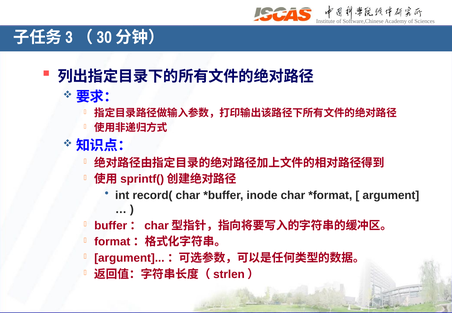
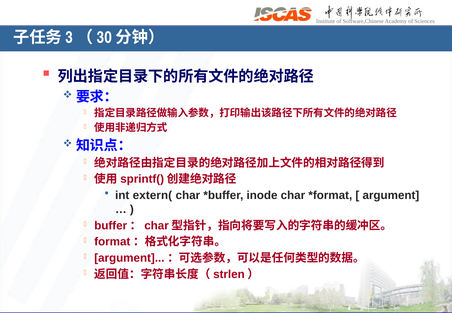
record(: record( -> extern( (152, 195)
